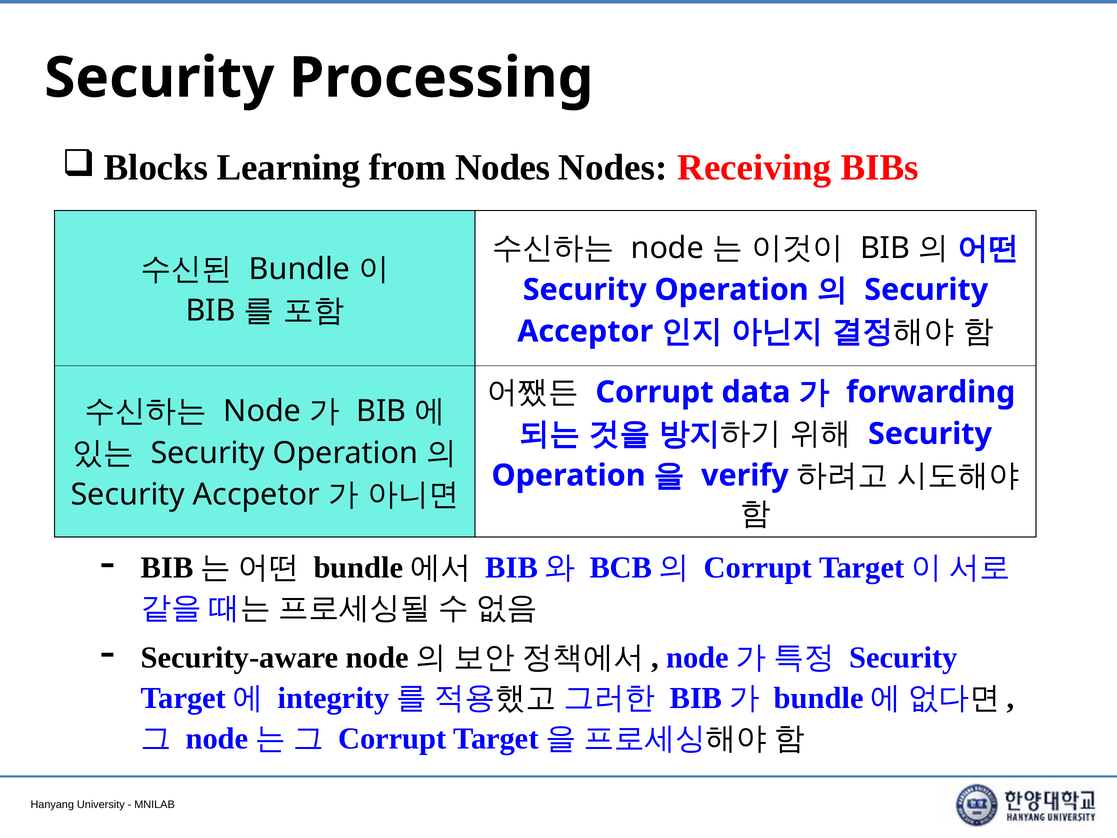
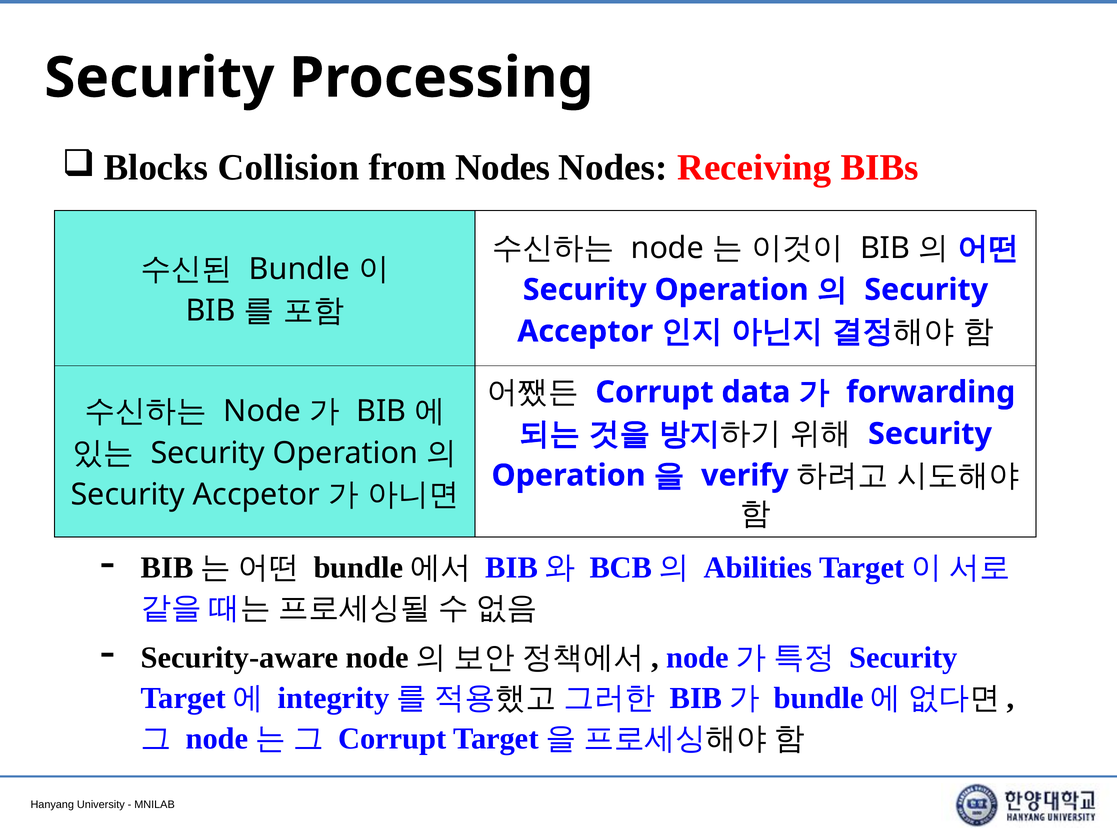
Learning: Learning -> Collision (288, 167)
Corrupt: Corrupt -> Abilities (758, 568)
